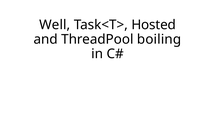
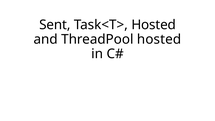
Well: Well -> Sent (55, 25)
ThreadPool boiling: boiling -> hosted (159, 39)
